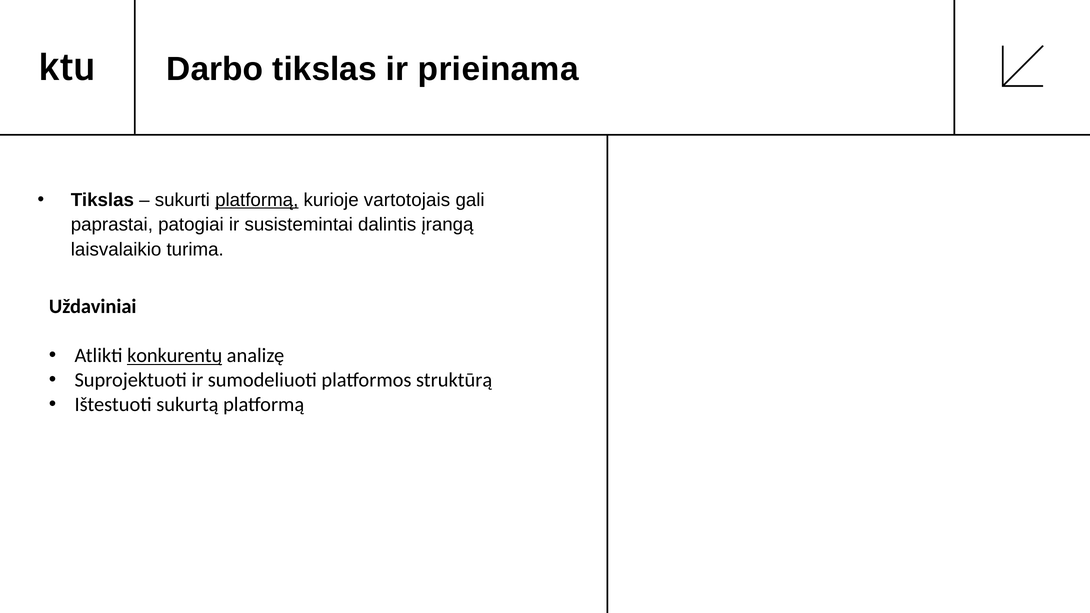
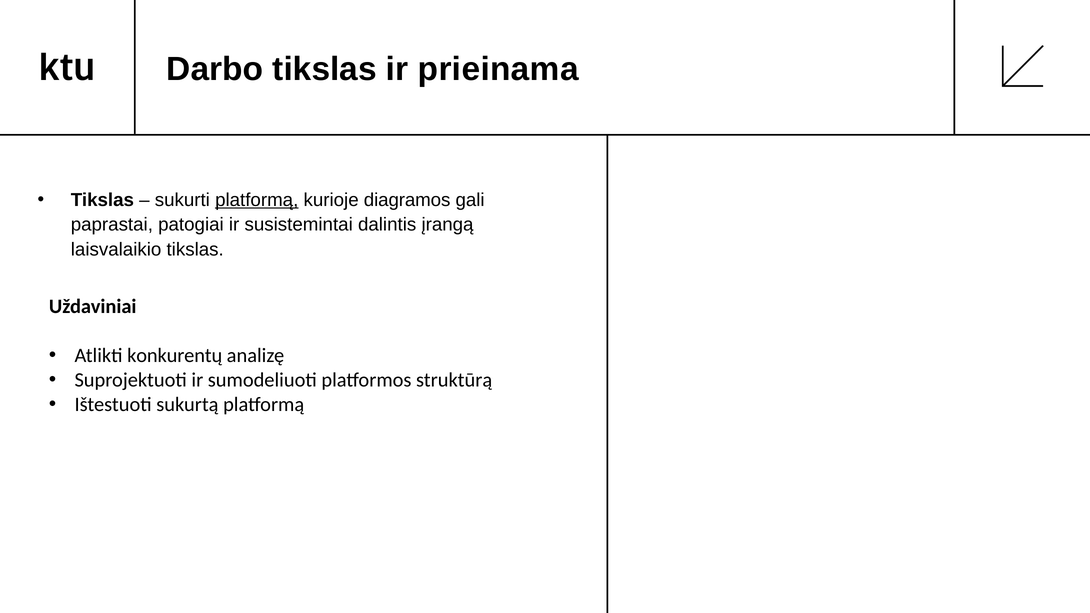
vartotojais: vartotojais -> diagramos (407, 200)
laisvalaikio turima: turima -> tikslas (195, 249)
konkurentų underline: present -> none (175, 356)
